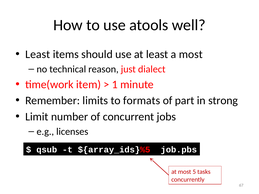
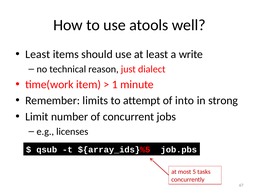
a most: most -> write (191, 54)
formats: formats -> attempt (142, 101)
part: part -> into (185, 101)
